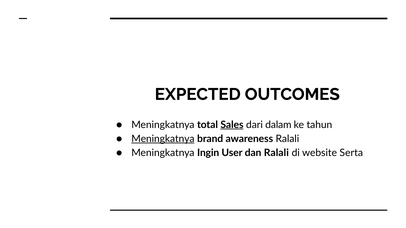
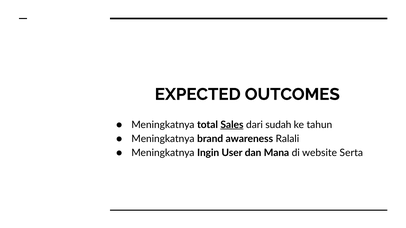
dalam: dalam -> sudah (278, 125)
Meningkatnya underline: present -> none (163, 139)
dan Ralali: Ralali -> Mana (276, 153)
